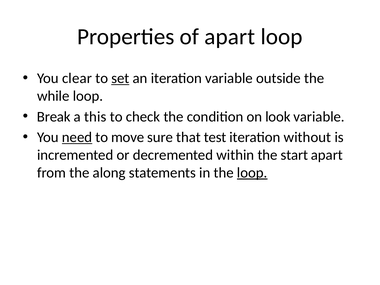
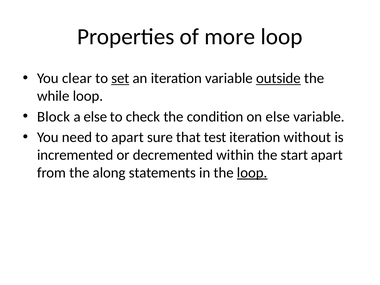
of apart: apart -> more (230, 37)
outside underline: none -> present (278, 78)
Break: Break -> Block (54, 117)
a this: this -> else (95, 117)
on look: look -> else (278, 117)
need underline: present -> none (77, 137)
to move: move -> apart (128, 137)
